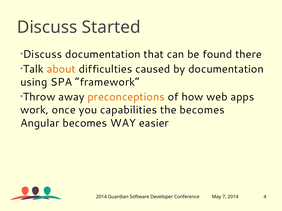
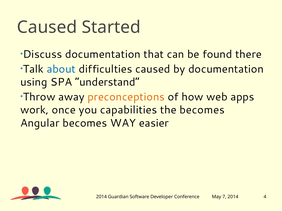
Discuss: Discuss -> Caused (47, 27)
about colour: orange -> blue (61, 69)
framework: framework -> understand (107, 82)
